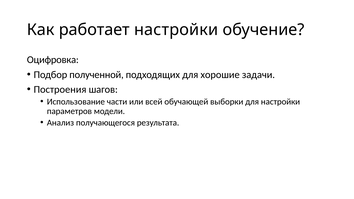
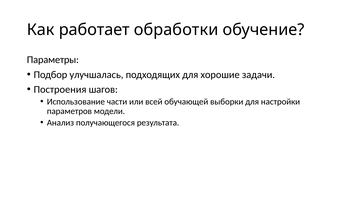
работает настройки: настройки -> обработки (176, 30)
Оцифровка: Оцифровка -> Параметры (53, 60)
полученной: полученной -> улучшалась (96, 75)
